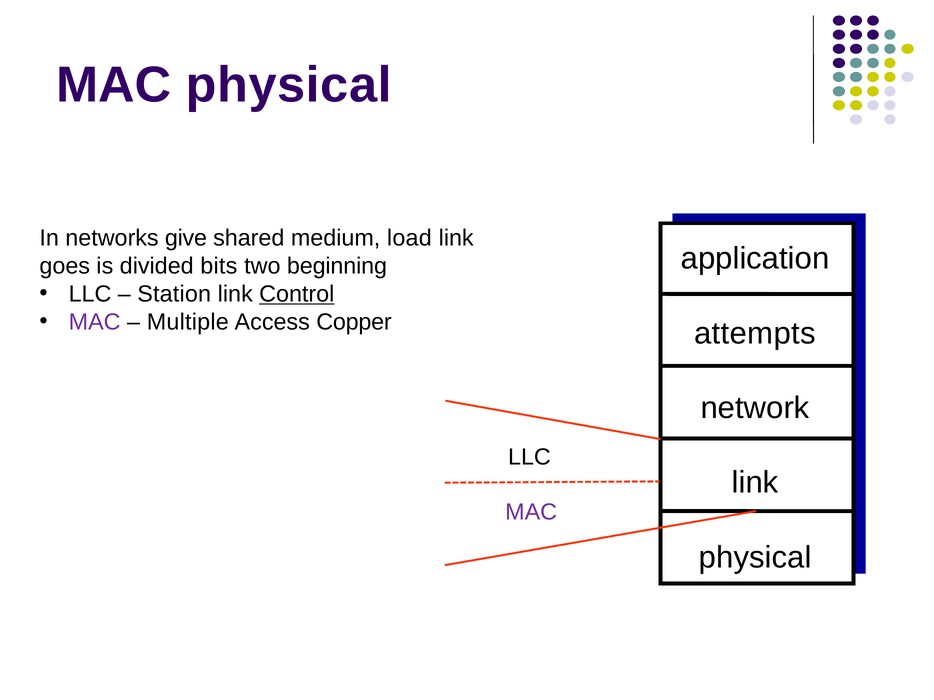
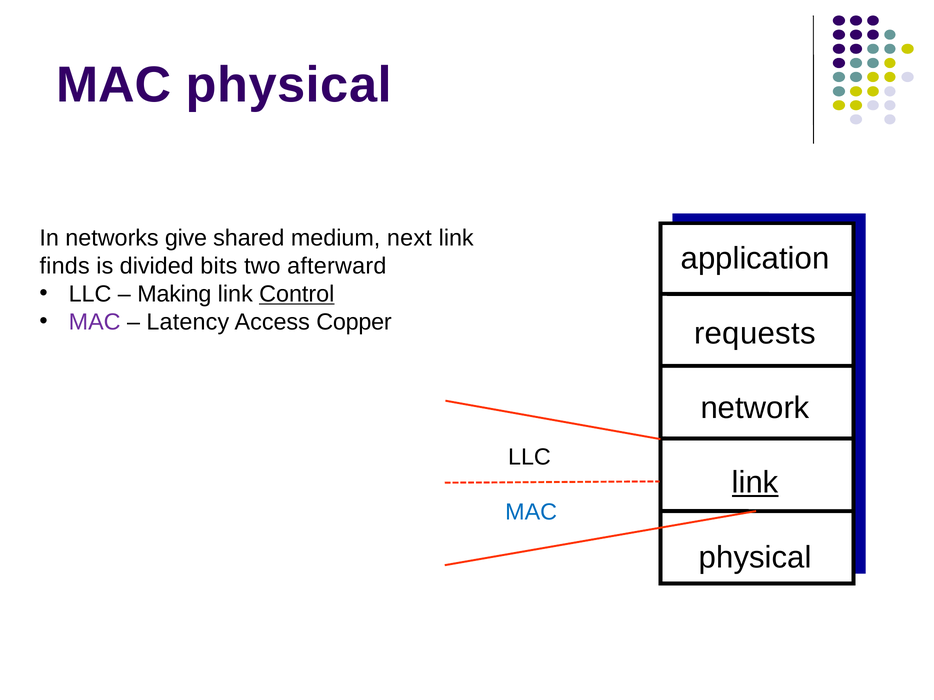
load: load -> next (409, 238)
goes: goes -> finds (65, 266)
beginning: beginning -> afterward (337, 266)
Station: Station -> Making (174, 294)
Multiple: Multiple -> Latency (188, 322)
attempts: attempts -> requests (755, 334)
link underline: none -> present (755, 483)
MAC colour: purple -> blue (531, 512)
